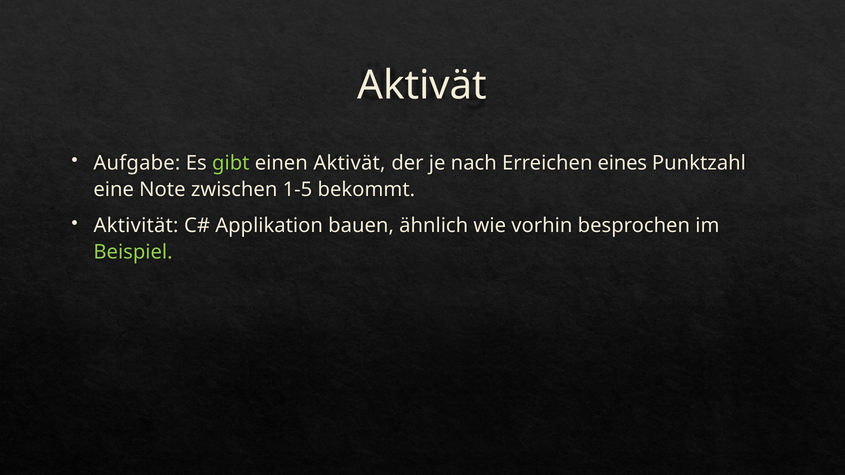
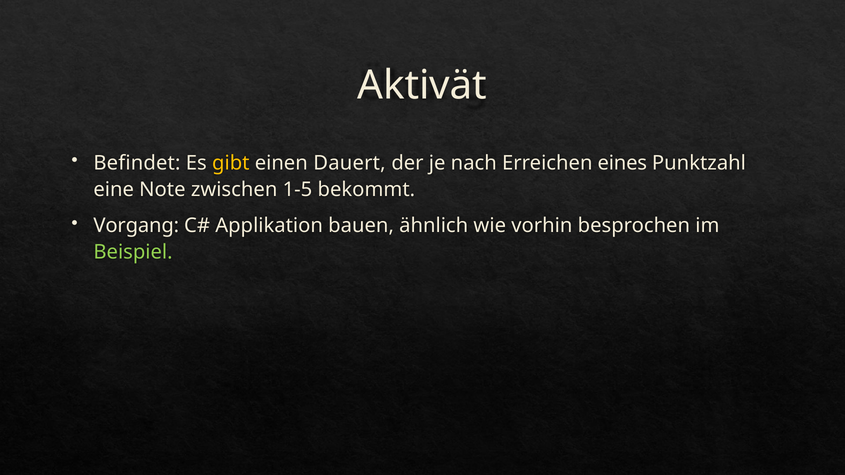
Aufgabe: Aufgabe -> Befindet (137, 163)
gibt colour: light green -> yellow (231, 163)
einen Aktivät: Aktivät -> Dauert (349, 163)
Aktivität: Aktivität -> Vorgang (136, 226)
